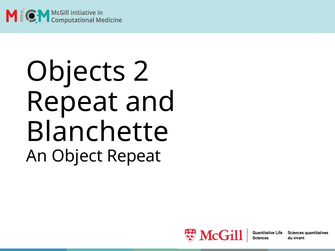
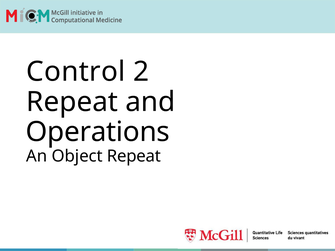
Objects: Objects -> Control (76, 72)
Blanchette: Blanchette -> Operations (98, 132)
